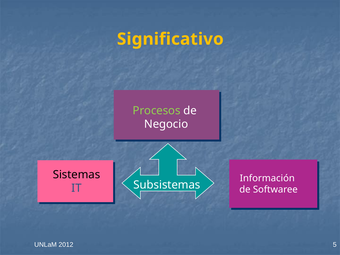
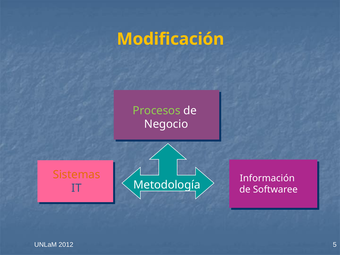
Significativo: Significativo -> Modificación (170, 39)
Sistemas colour: black -> orange (77, 175)
Subsistemas: Subsistemas -> Metodología (167, 185)
